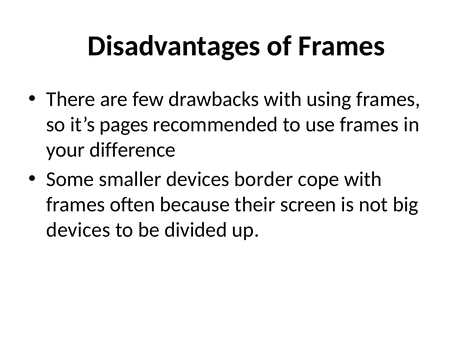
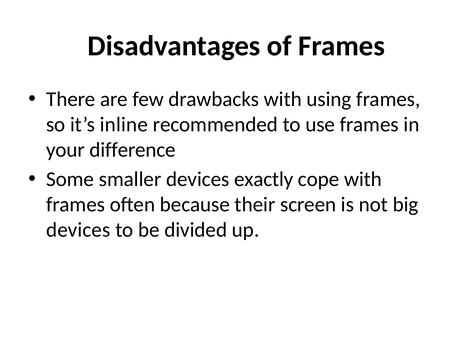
pages: pages -> inline (124, 124)
border: border -> exactly (264, 179)
